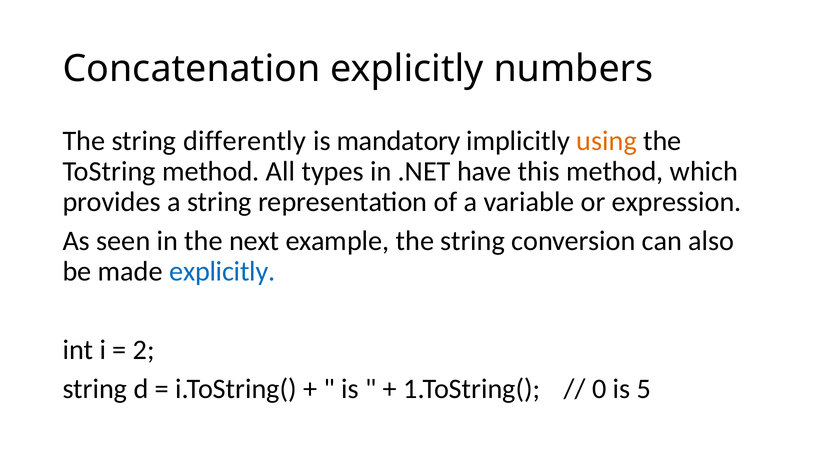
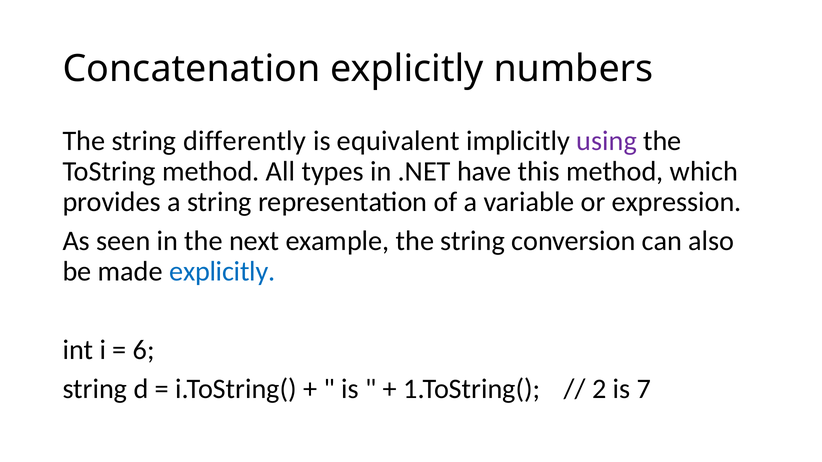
mandatory: mandatory -> equivalent (398, 141)
using colour: orange -> purple (607, 141)
2: 2 -> 6 (144, 350)
0: 0 -> 2 (599, 389)
5: 5 -> 7 (644, 389)
